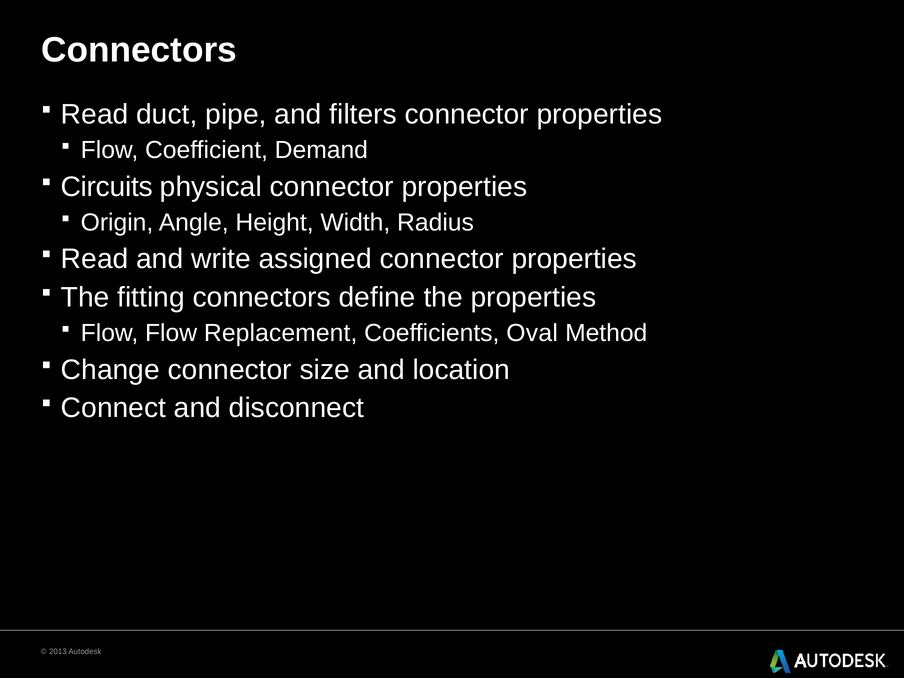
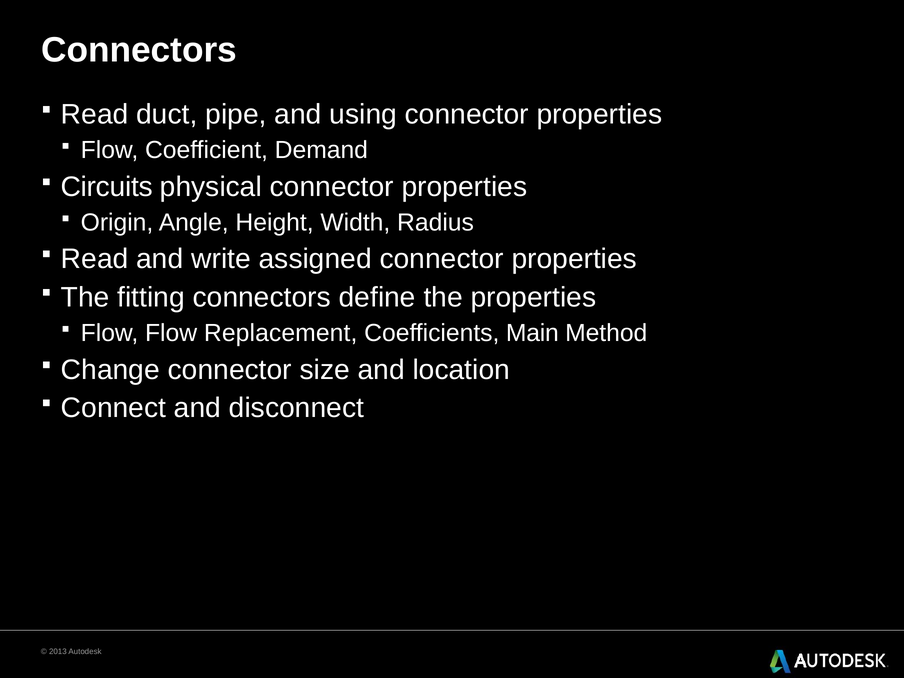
filters: filters -> using (363, 114)
Oval: Oval -> Main (532, 333)
